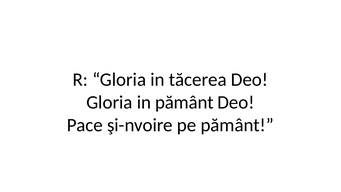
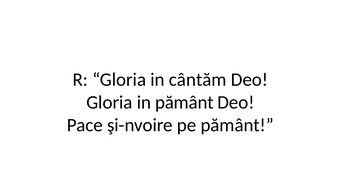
tăcerea: tăcerea -> cântăm (198, 80)
